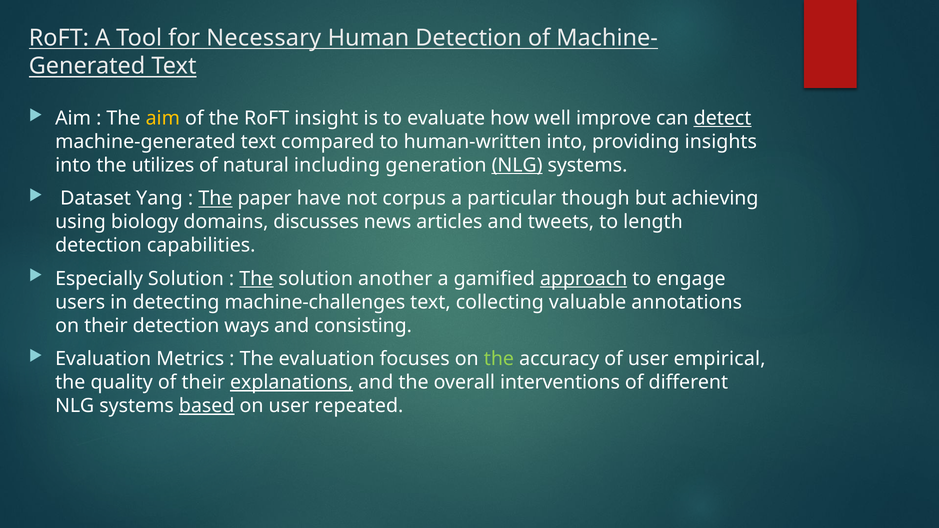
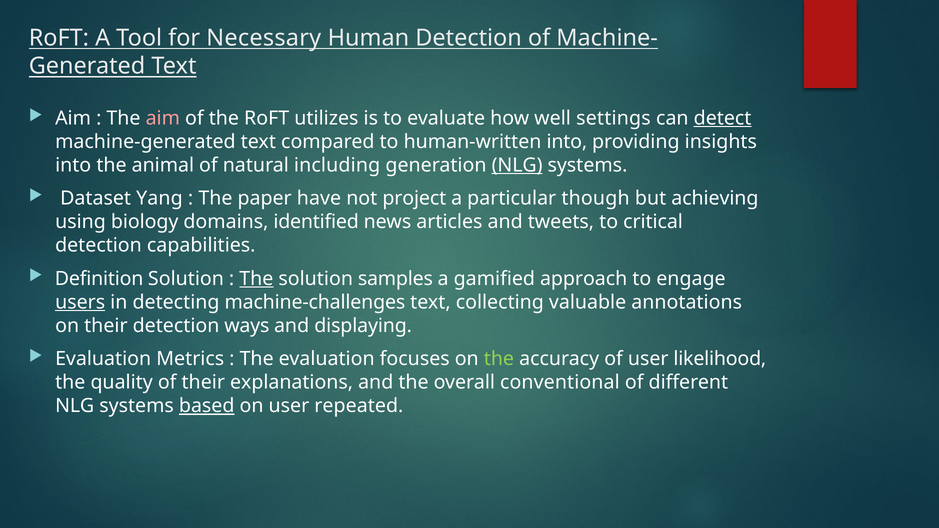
aim colour: yellow -> pink (163, 118)
insight: insight -> utilizes (326, 118)
improve: improve -> settings (613, 118)
utilizes: utilizes -> animal (163, 165)
The underline: present -> none (215, 199)
corpus: corpus -> project (414, 199)
discusses: discusses -> identified (316, 222)
length: length -> critical (653, 222)
Especially: Especially -> Definition (99, 279)
another: another -> samples (395, 279)
approach underline: present -> none (584, 279)
users underline: none -> present (80, 302)
consisting: consisting -> displaying (363, 326)
empirical: empirical -> likelihood (720, 359)
explanations underline: present -> none (292, 382)
interventions: interventions -> conventional (560, 382)
